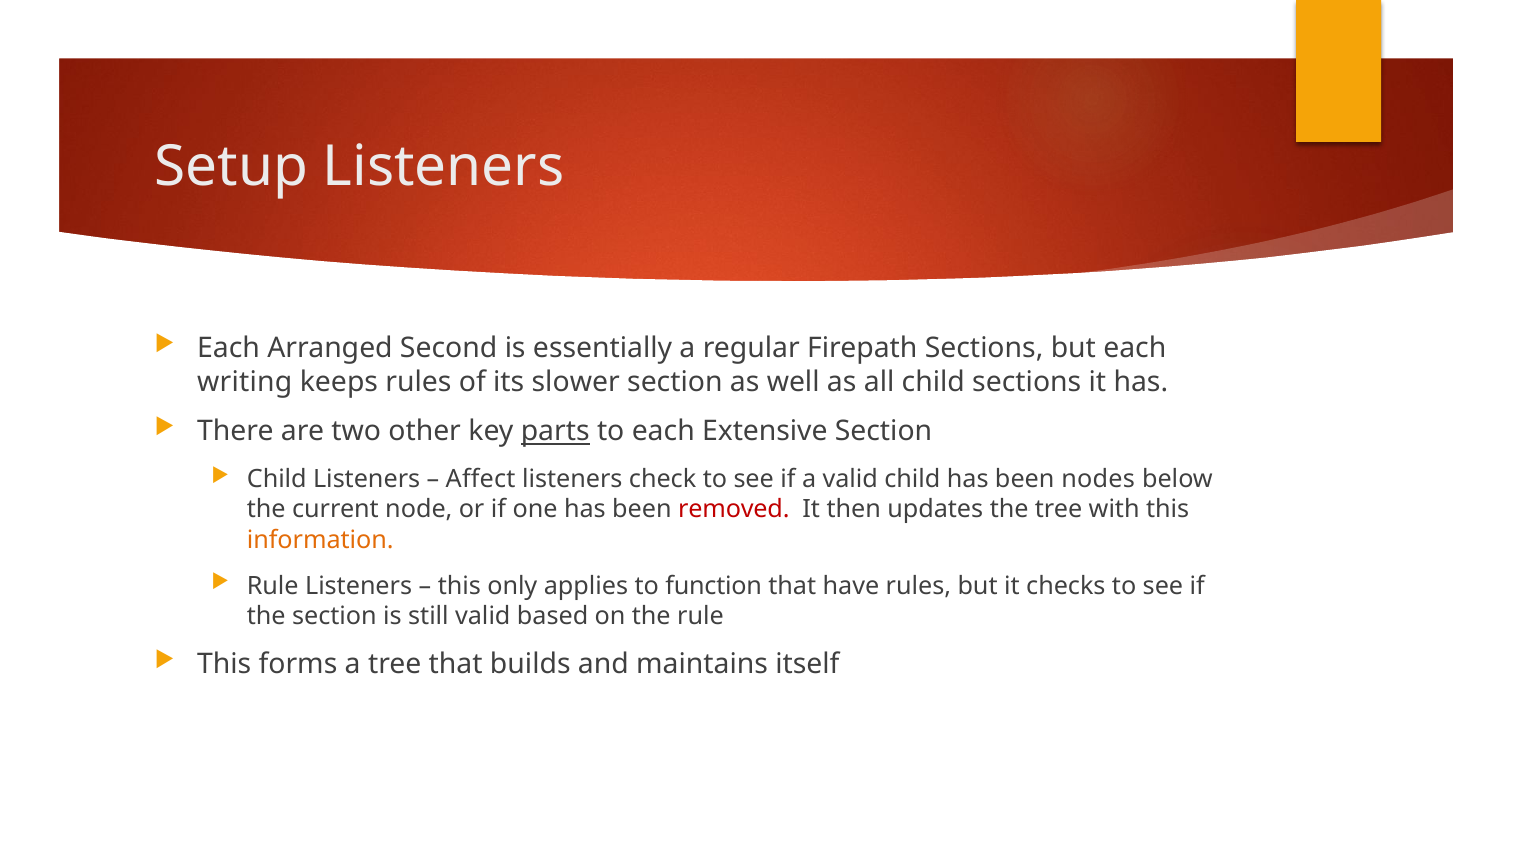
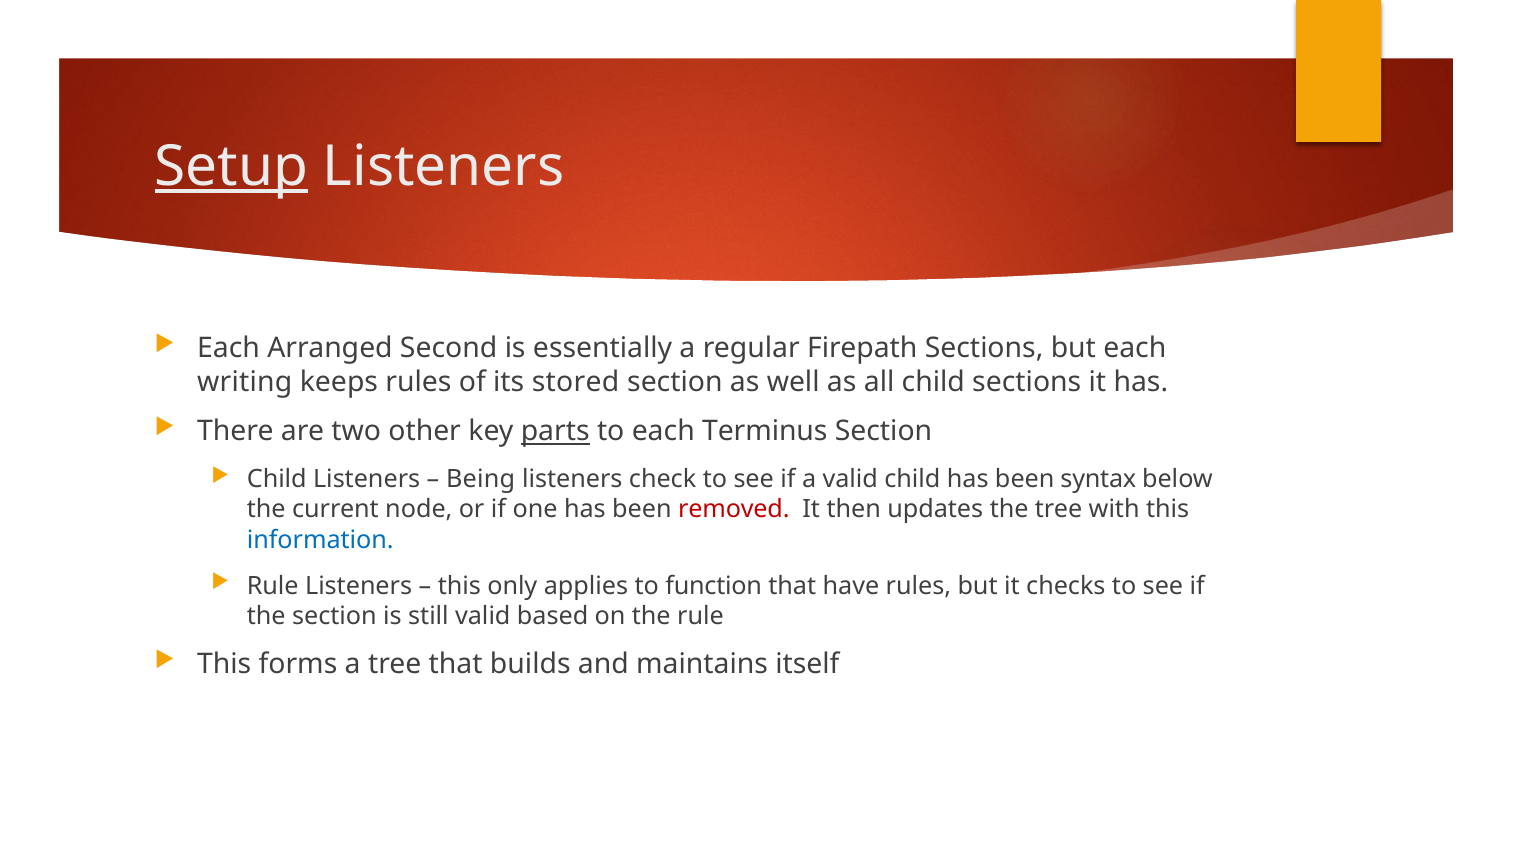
Setup underline: none -> present (231, 167)
slower: slower -> stored (576, 382)
Extensive: Extensive -> Terminus (765, 432)
Affect: Affect -> Being (481, 479)
nodes: nodes -> syntax (1098, 479)
information colour: orange -> blue (320, 540)
